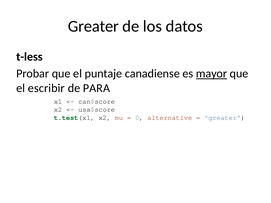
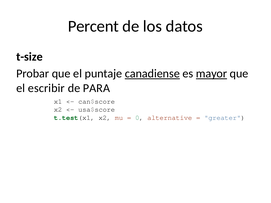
Greater: Greater -> Percent (93, 26)
t-less: t-less -> t-size (30, 57)
canadiense underline: none -> present (152, 74)
